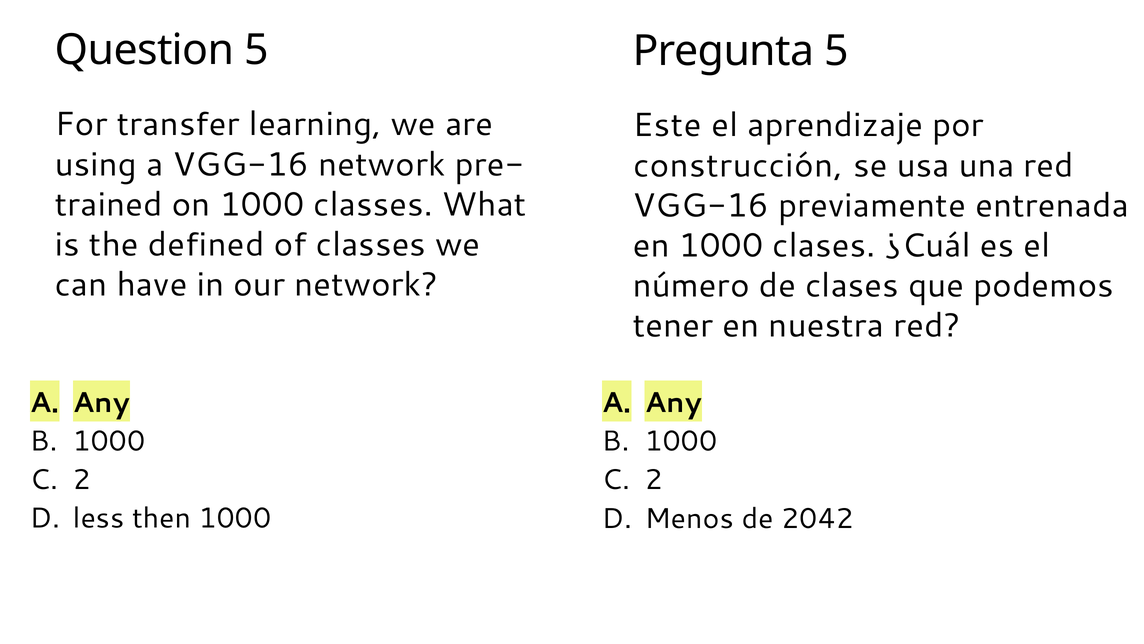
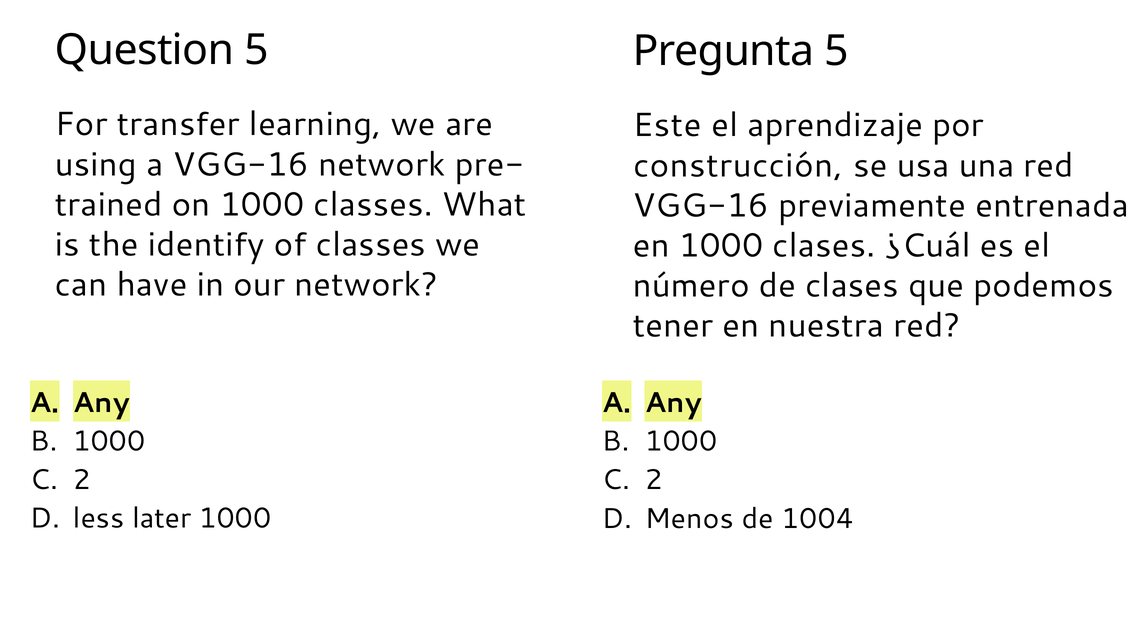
defined: defined -> identify (206, 245)
then: then -> later (162, 518)
2042: 2042 -> 1004 (818, 518)
